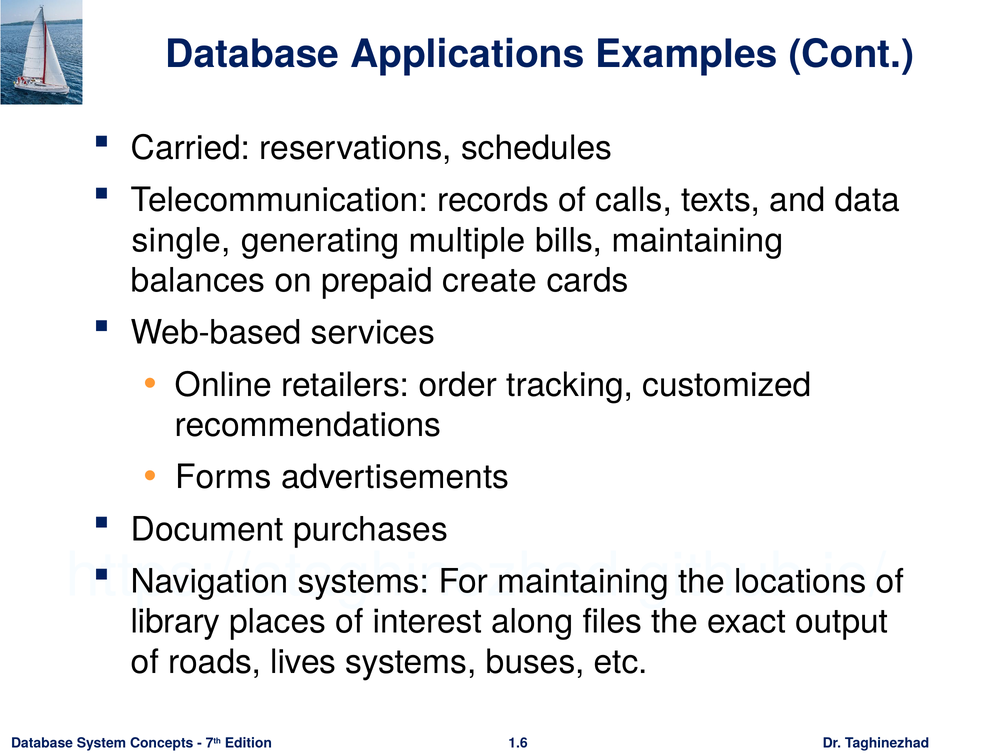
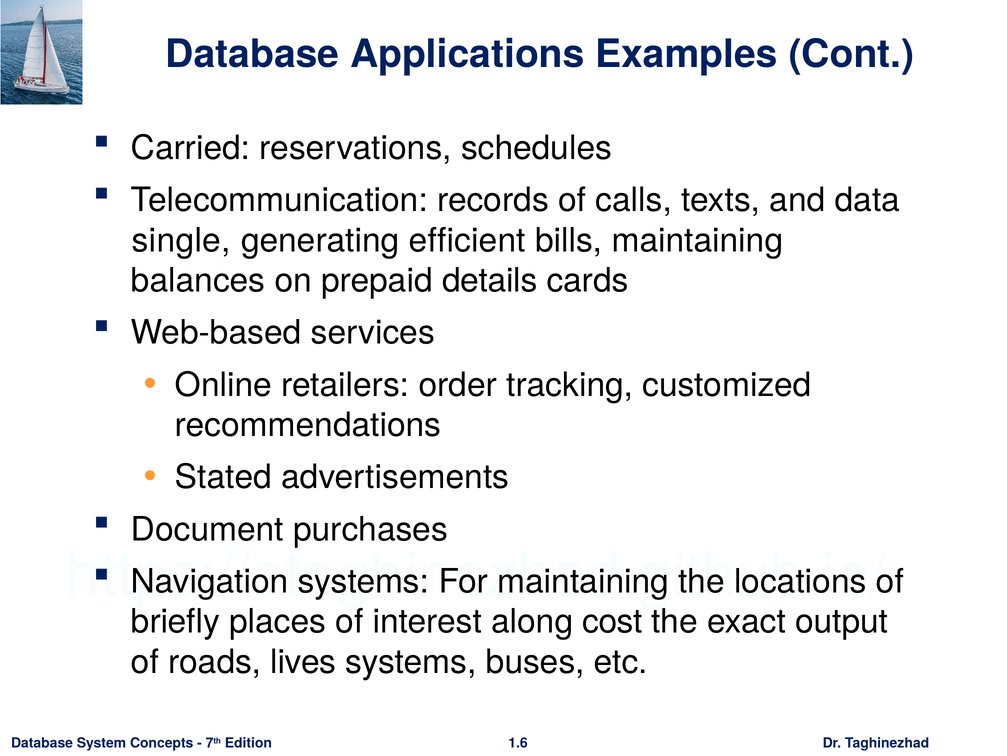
multiple: multiple -> efficient (467, 240)
create: create -> details (490, 281)
Forms: Forms -> Stated (223, 477)
library: library -> briefly (175, 621)
files: files -> cost (612, 621)
